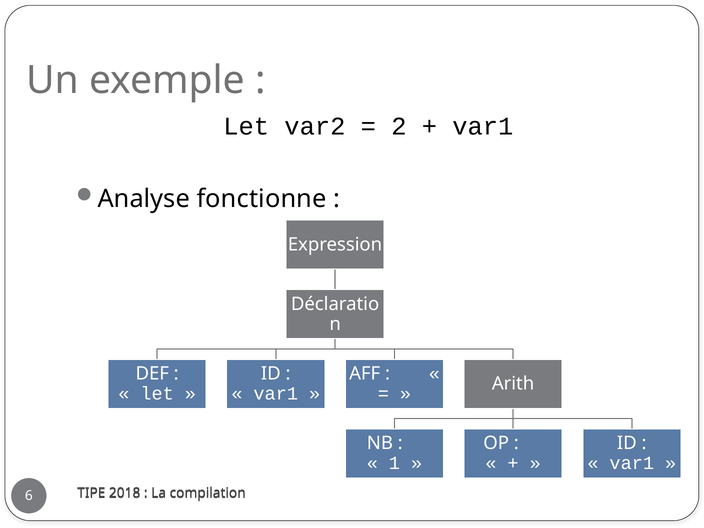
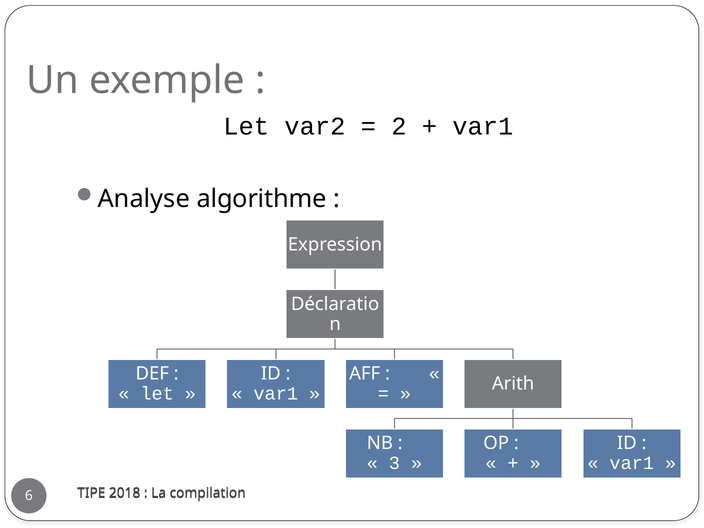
fonctionne: fonctionne -> algorithme (262, 199)
1: 1 -> 3 (394, 463)
